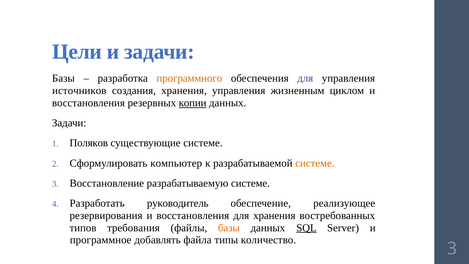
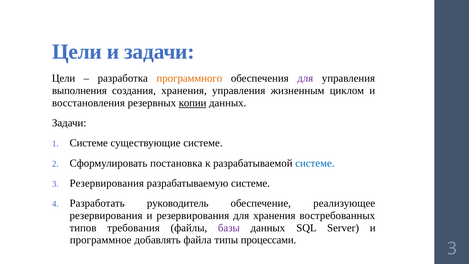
Базы: Базы -> Цели (64, 78)
источников: источников -> выполнения (79, 91)
Поляков: Поляков -> Системе (89, 143)
компьютер: компьютер -> постановка (176, 163)
системе colour: orange -> blue (315, 163)
3 Восстановление: Восстановление -> Резервирования (107, 183)
резервирования и восстановления: восстановления -> резервирования (193, 215)
базы colour: orange -> purple (229, 228)
SQL underline: present -> none (306, 228)
количество: количество -> процессами (269, 240)
